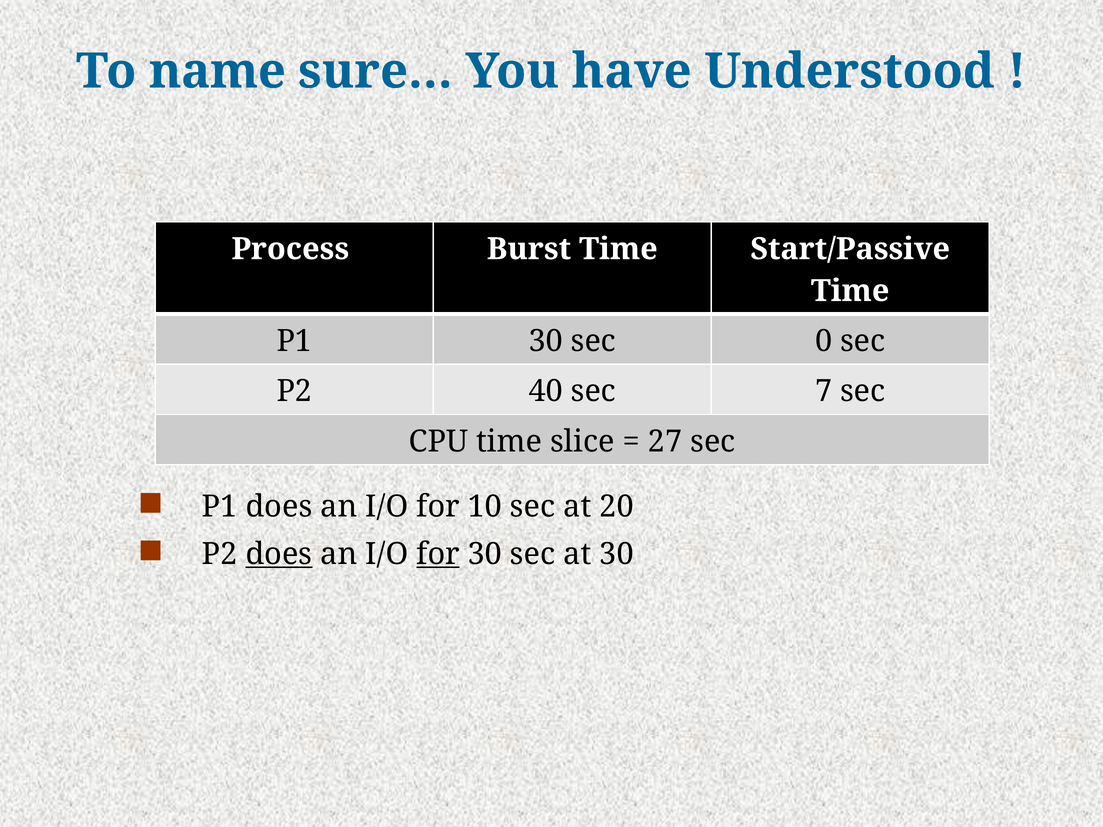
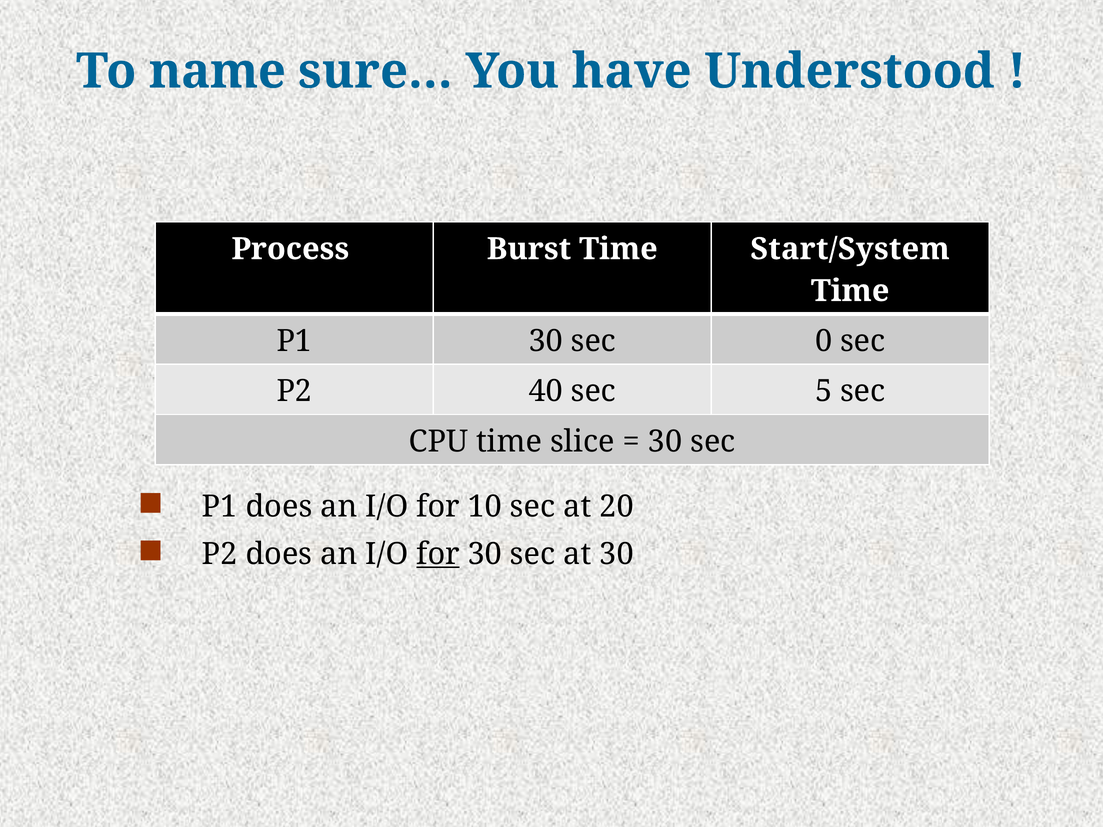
Start/Passive: Start/Passive -> Start/System (850, 249)
7: 7 -> 5 (824, 391)
27: 27 -> 30 (665, 442)
does underline: present -> none (279, 554)
